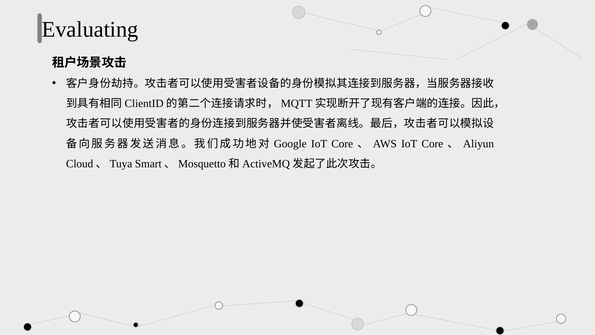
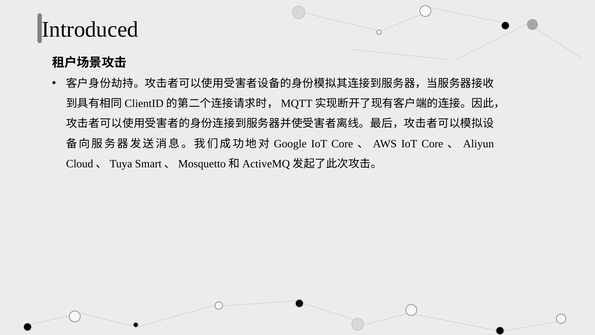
Evaluating: Evaluating -> Introduced (90, 29)
